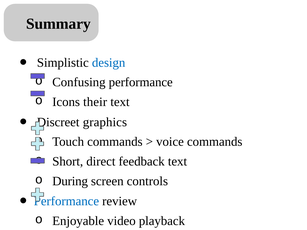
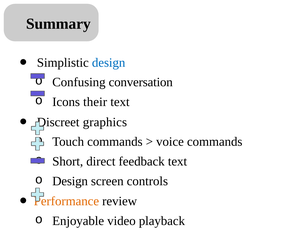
Confusing performance: performance -> conversation (141, 82)
During: During -> Design (70, 181)
Performance colour: blue -> orange (66, 201)
